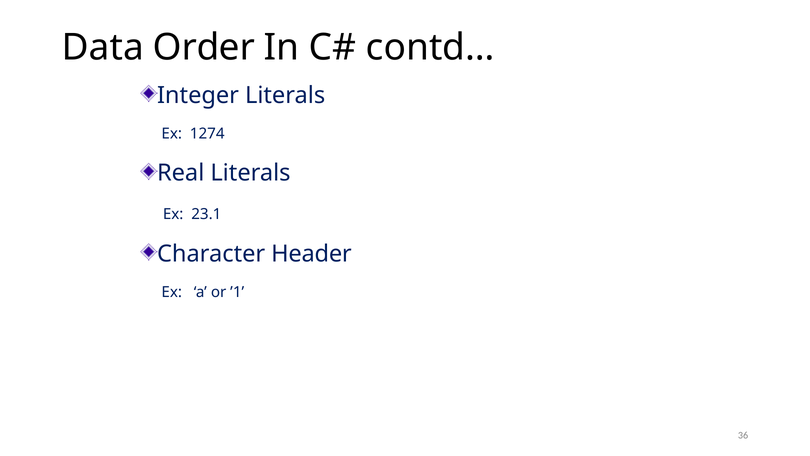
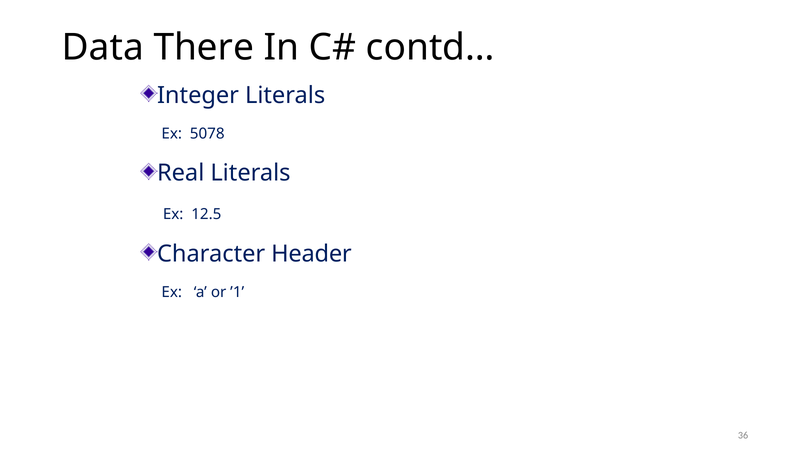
Order: Order -> There (204, 47)
1274: 1274 -> 5078 (207, 134)
23.1: 23.1 -> 12.5 (206, 214)
